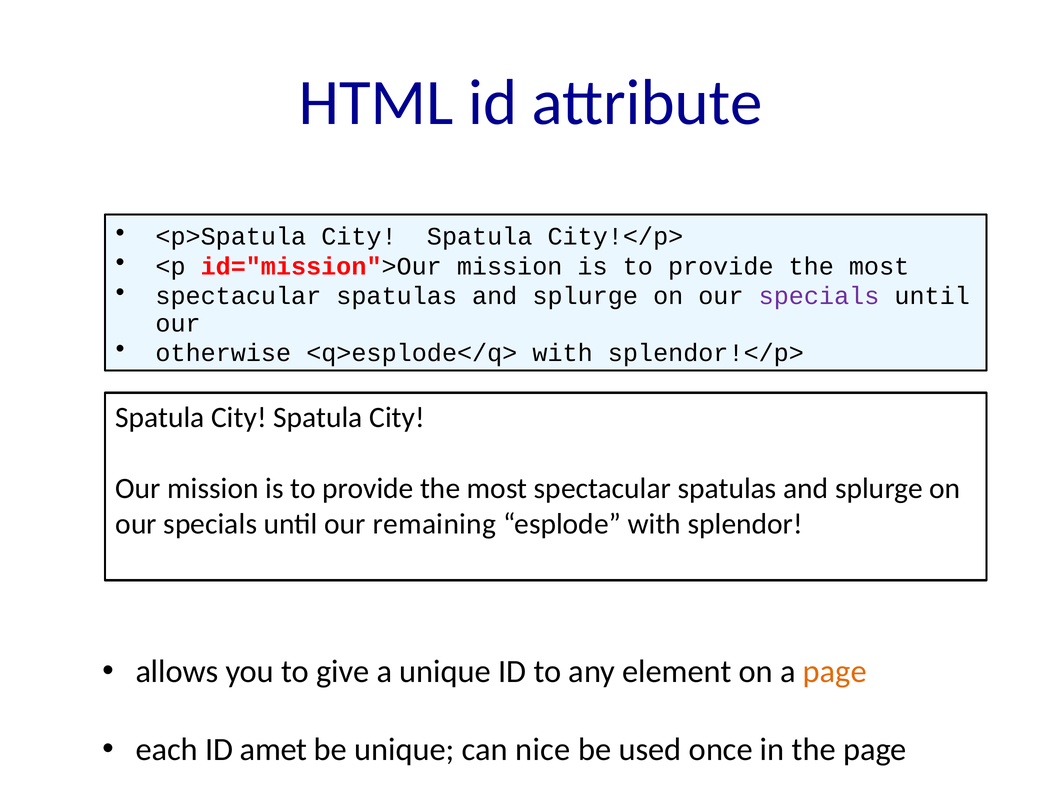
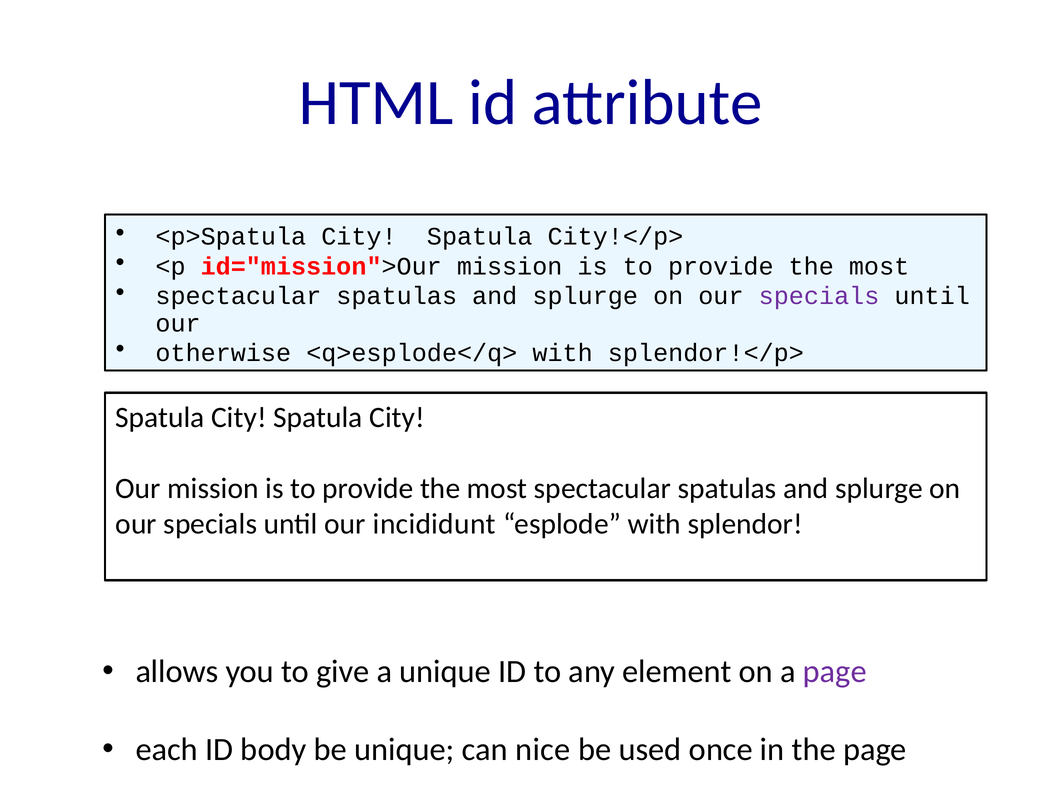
remaining: remaining -> incididunt (434, 524)
page colour: orange -> purple (835, 671)
amet: amet -> body (273, 749)
